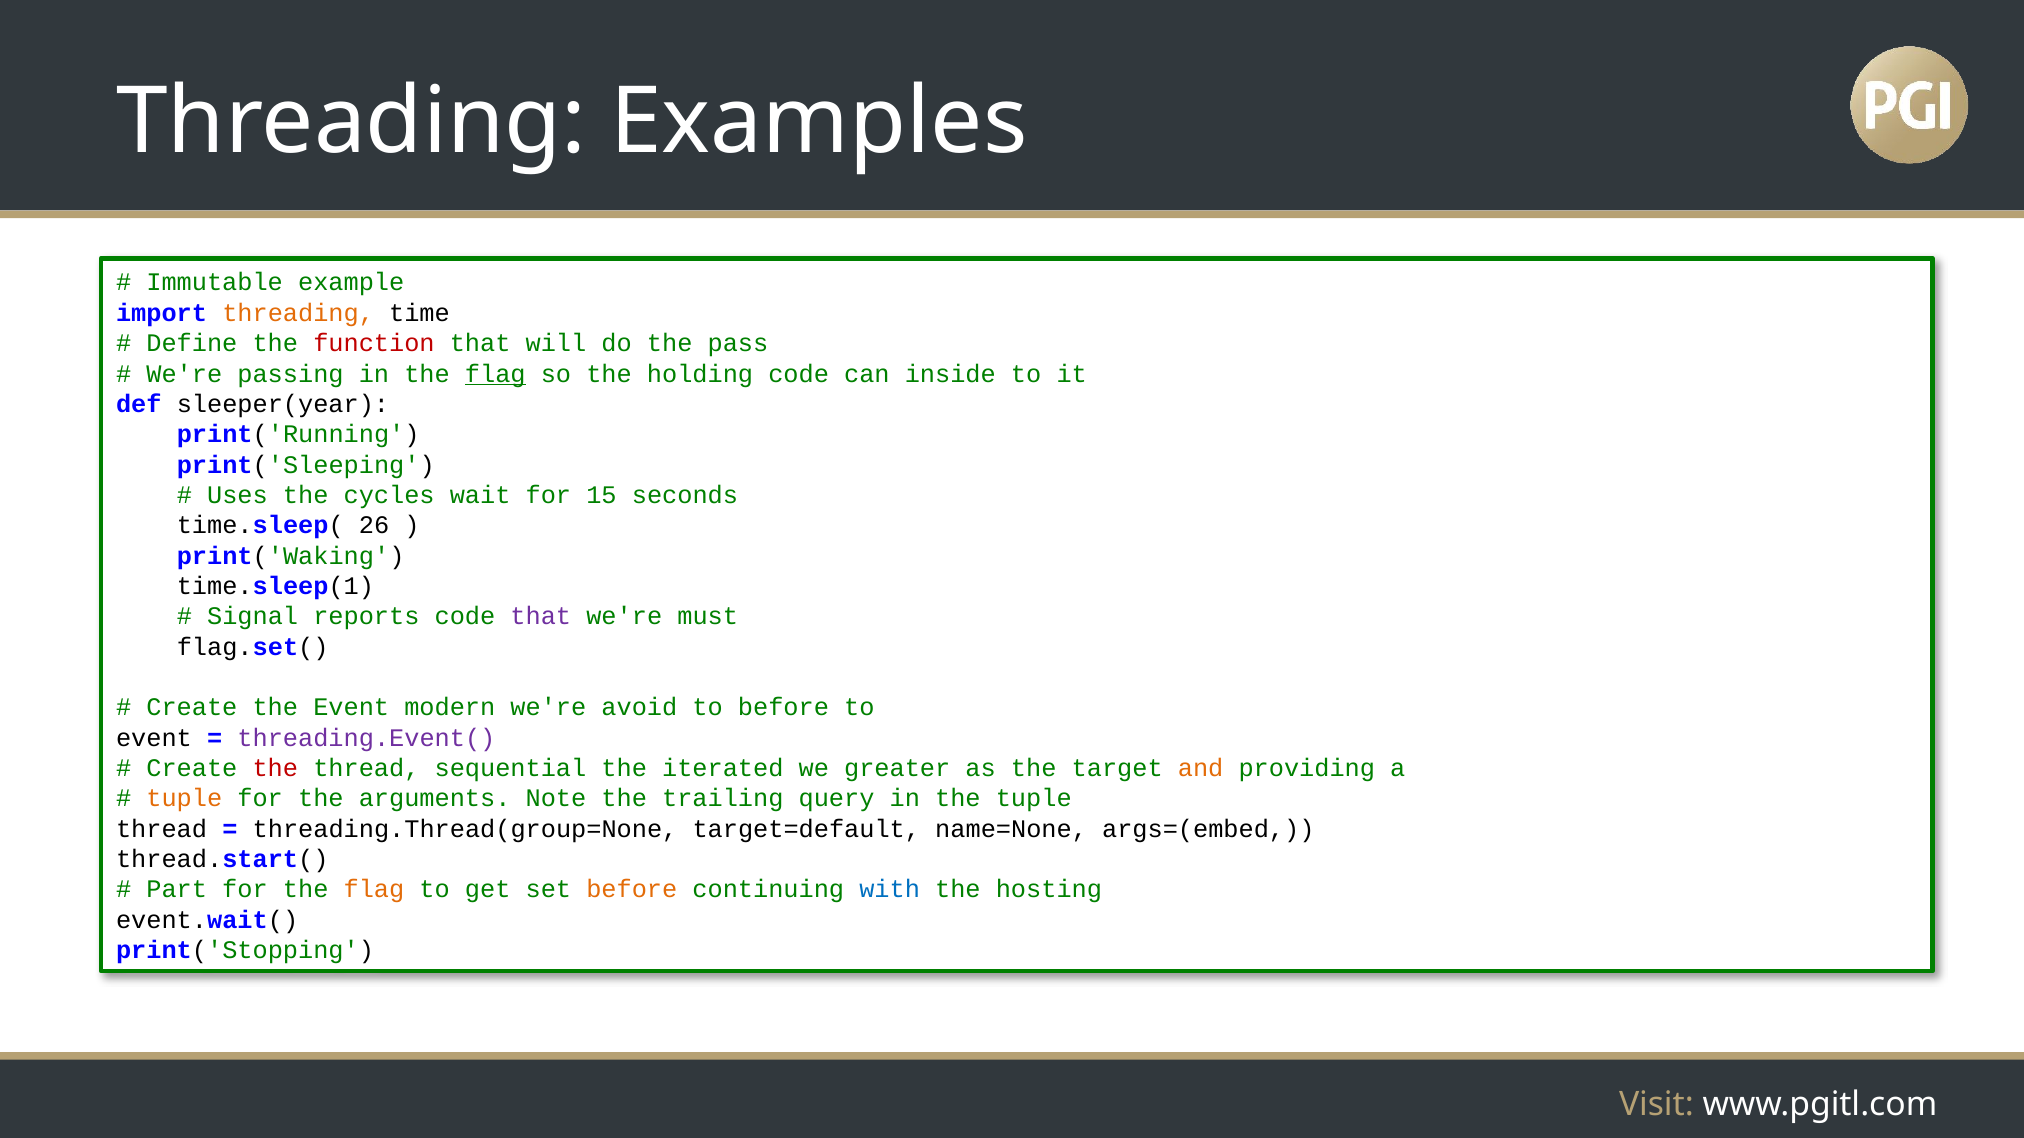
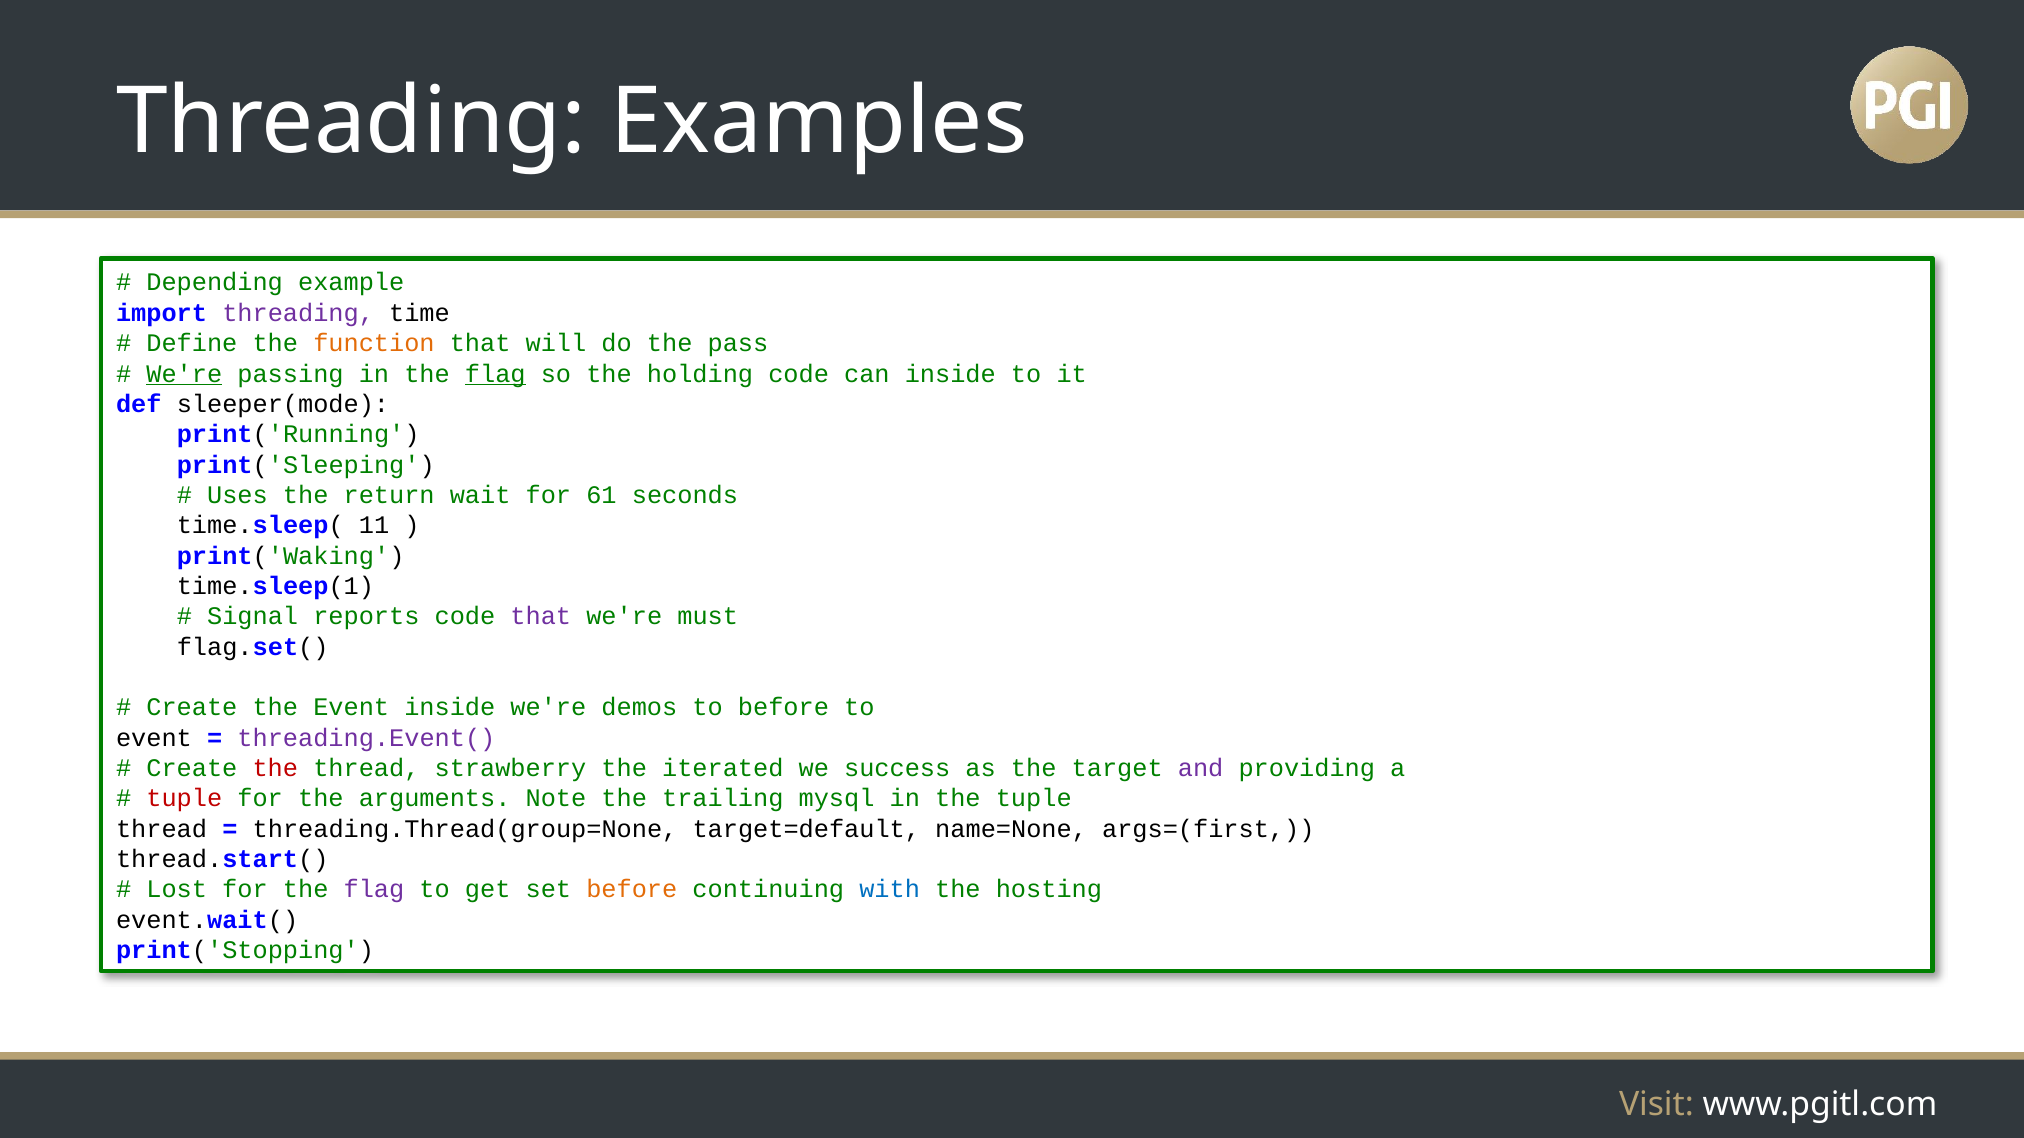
Immutable: Immutable -> Depending (215, 283)
threading colour: orange -> purple (298, 313)
function colour: red -> orange (374, 343)
We're underline: none -> present (184, 374)
sleeper(year: sleeper(year -> sleeper(mode (283, 404)
cycles: cycles -> return (389, 495)
15: 15 -> 61 (601, 495)
26: 26 -> 11 (374, 526)
Event modern: modern -> inside (450, 708)
avoid: avoid -> demos (639, 708)
sequential: sequential -> strawberry (510, 769)
greater: greater -> success (897, 769)
and colour: orange -> purple (1201, 769)
tuple colour: orange -> red (184, 799)
query: query -> mysql (837, 799)
args=(embed: args=(embed -> args=(first (1208, 829)
Part: Part -> Lost (177, 890)
flag colour: orange -> purple (374, 890)
